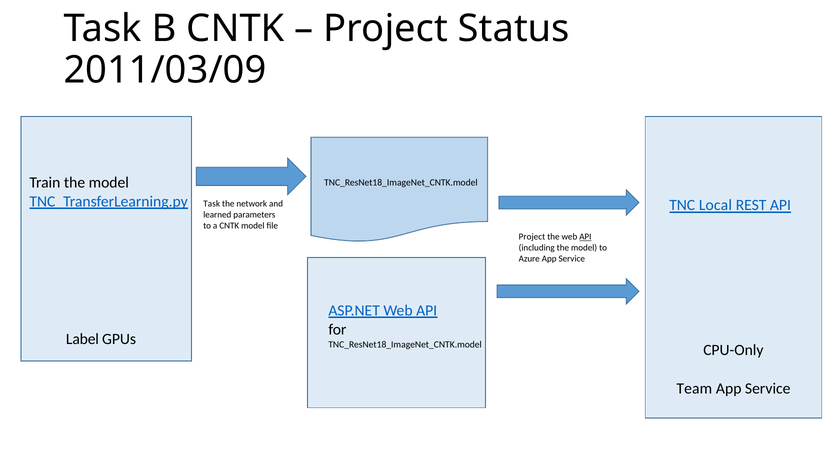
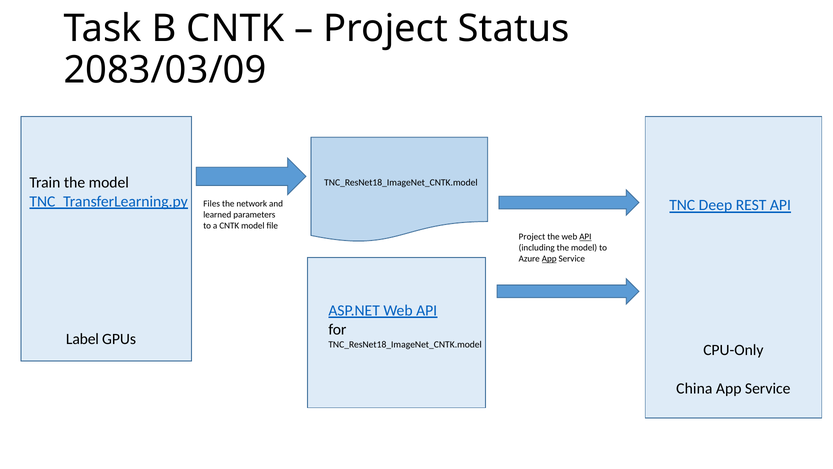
2011/03/09: 2011/03/09 -> 2083/03/09 (165, 70)
Local: Local -> Deep (715, 205)
Task: Task -> Files (212, 204)
App underline: none -> present (549, 259)
Team: Team -> China (694, 388)
